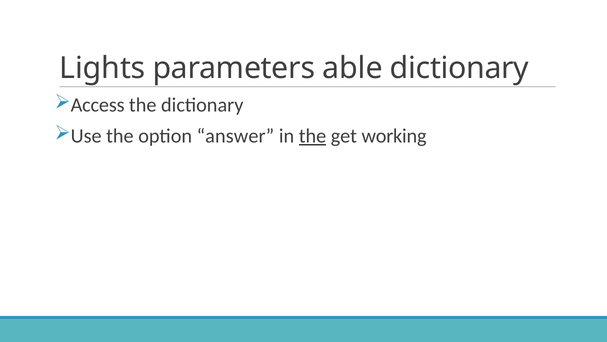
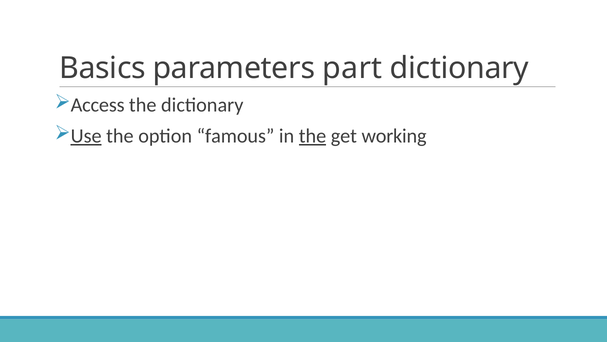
Lights: Lights -> Basics (102, 68)
able: able -> part (352, 68)
Use underline: none -> present (86, 136)
answer: answer -> famous (236, 136)
